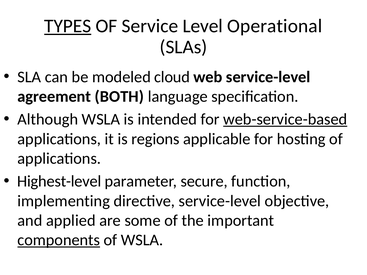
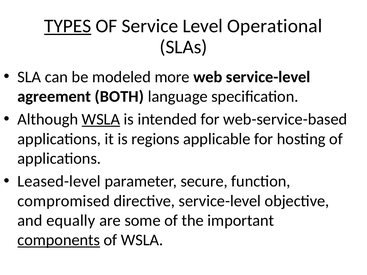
cloud: cloud -> more (172, 77)
WSLA underline: none -> present (101, 119)
web-service-based underline: present -> none (285, 119)
Highest-level: Highest-level -> Leased-level (59, 181)
implementing: implementing -> compromised (64, 201)
applied: applied -> equally (71, 221)
